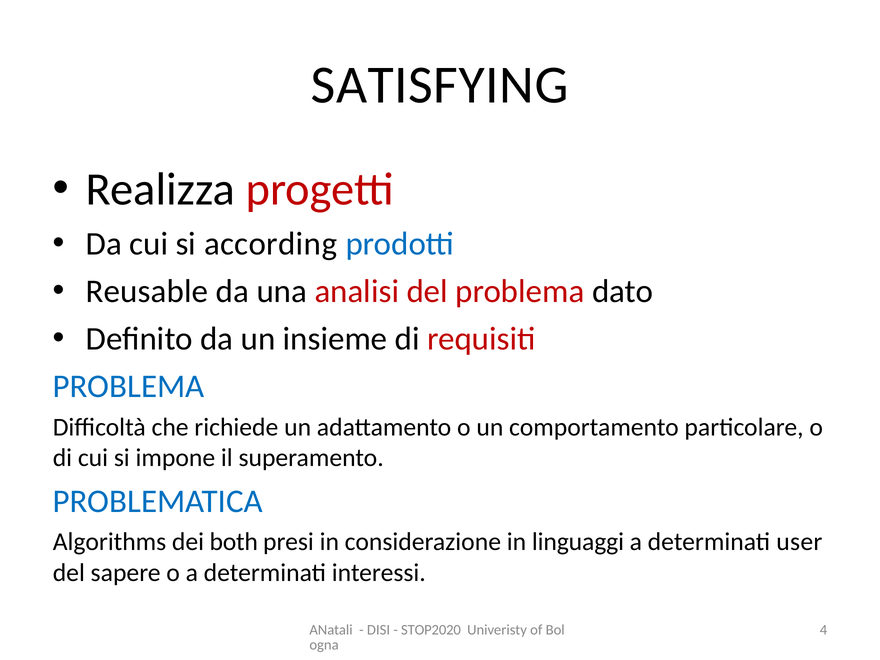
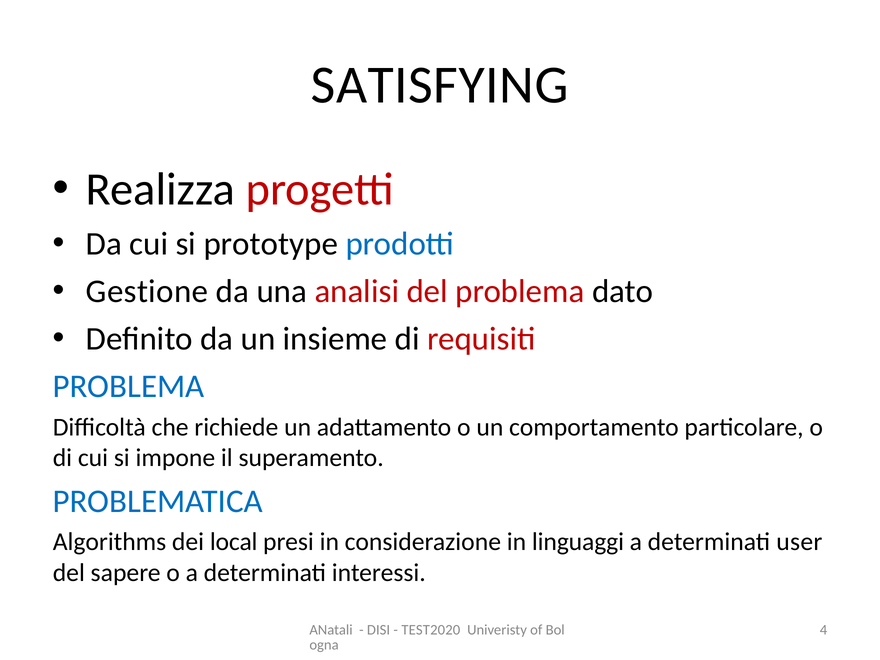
according: according -> prototype (271, 244)
Reusable: Reusable -> Gestione (147, 292)
both: both -> local (234, 542)
STOP2020: STOP2020 -> TEST2020 (431, 630)
